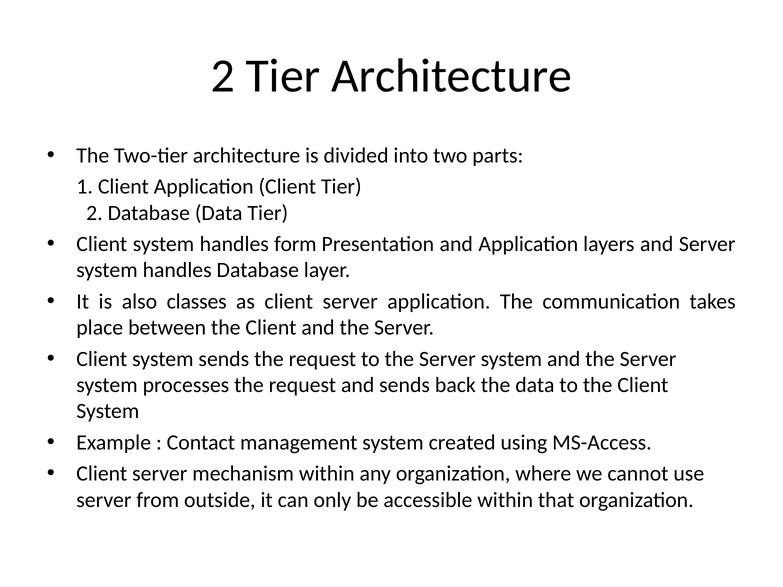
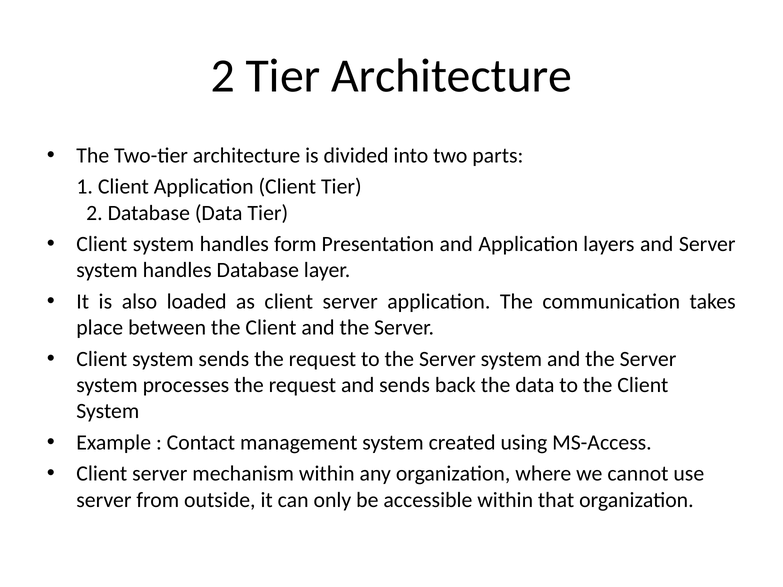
classes: classes -> loaded (197, 302)
